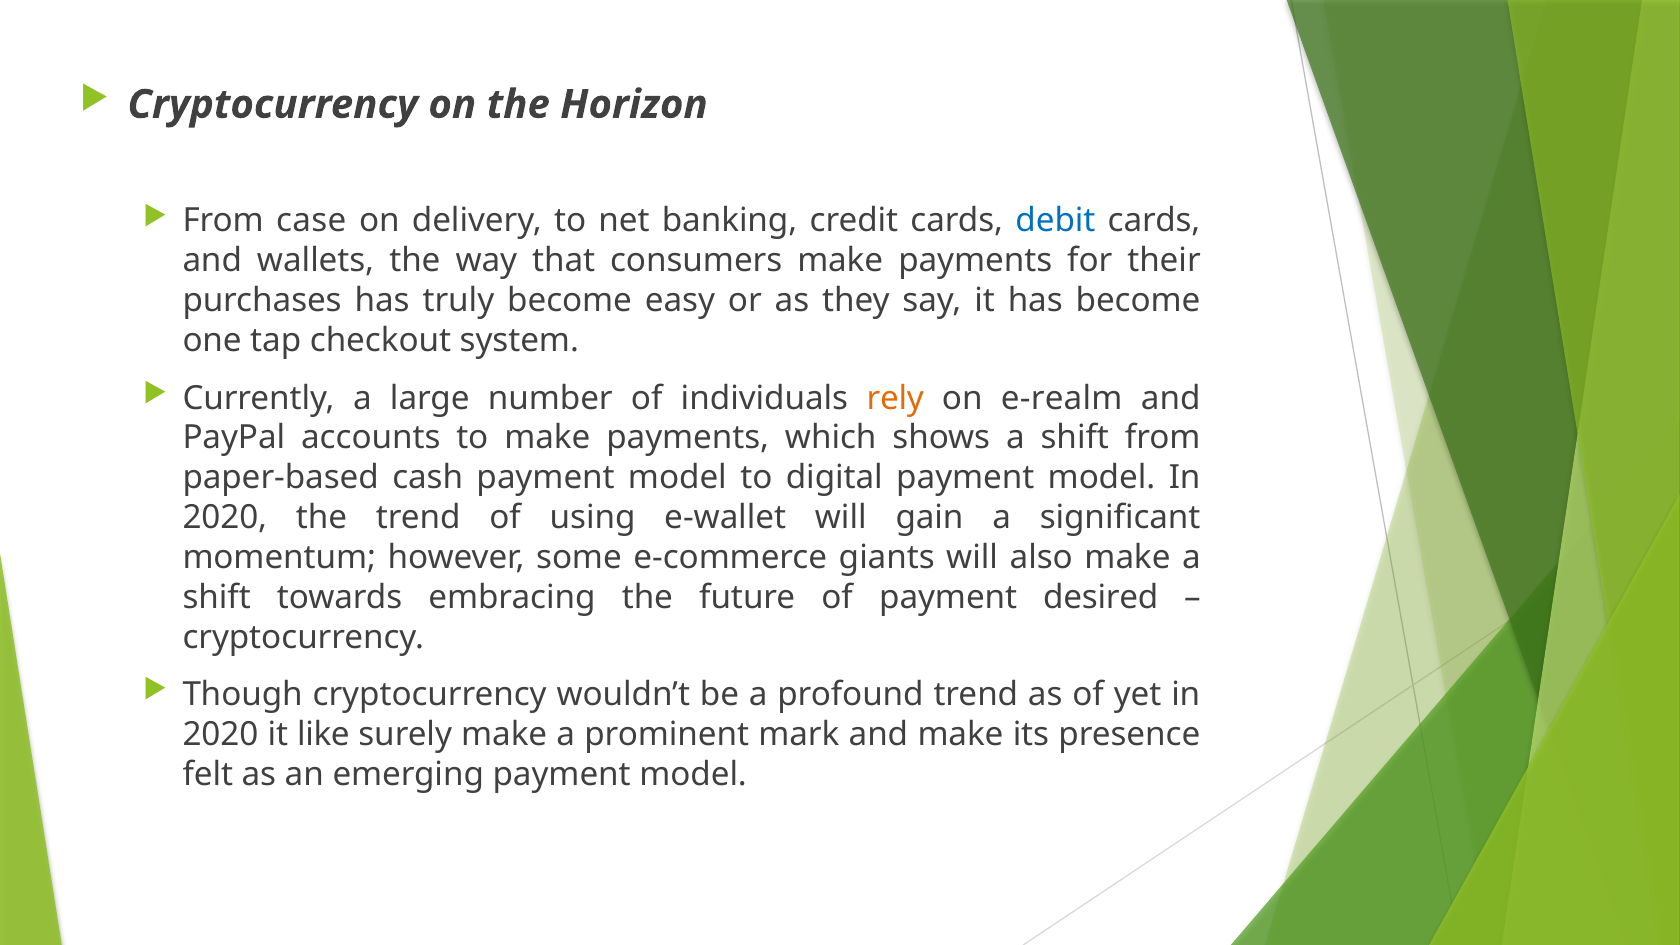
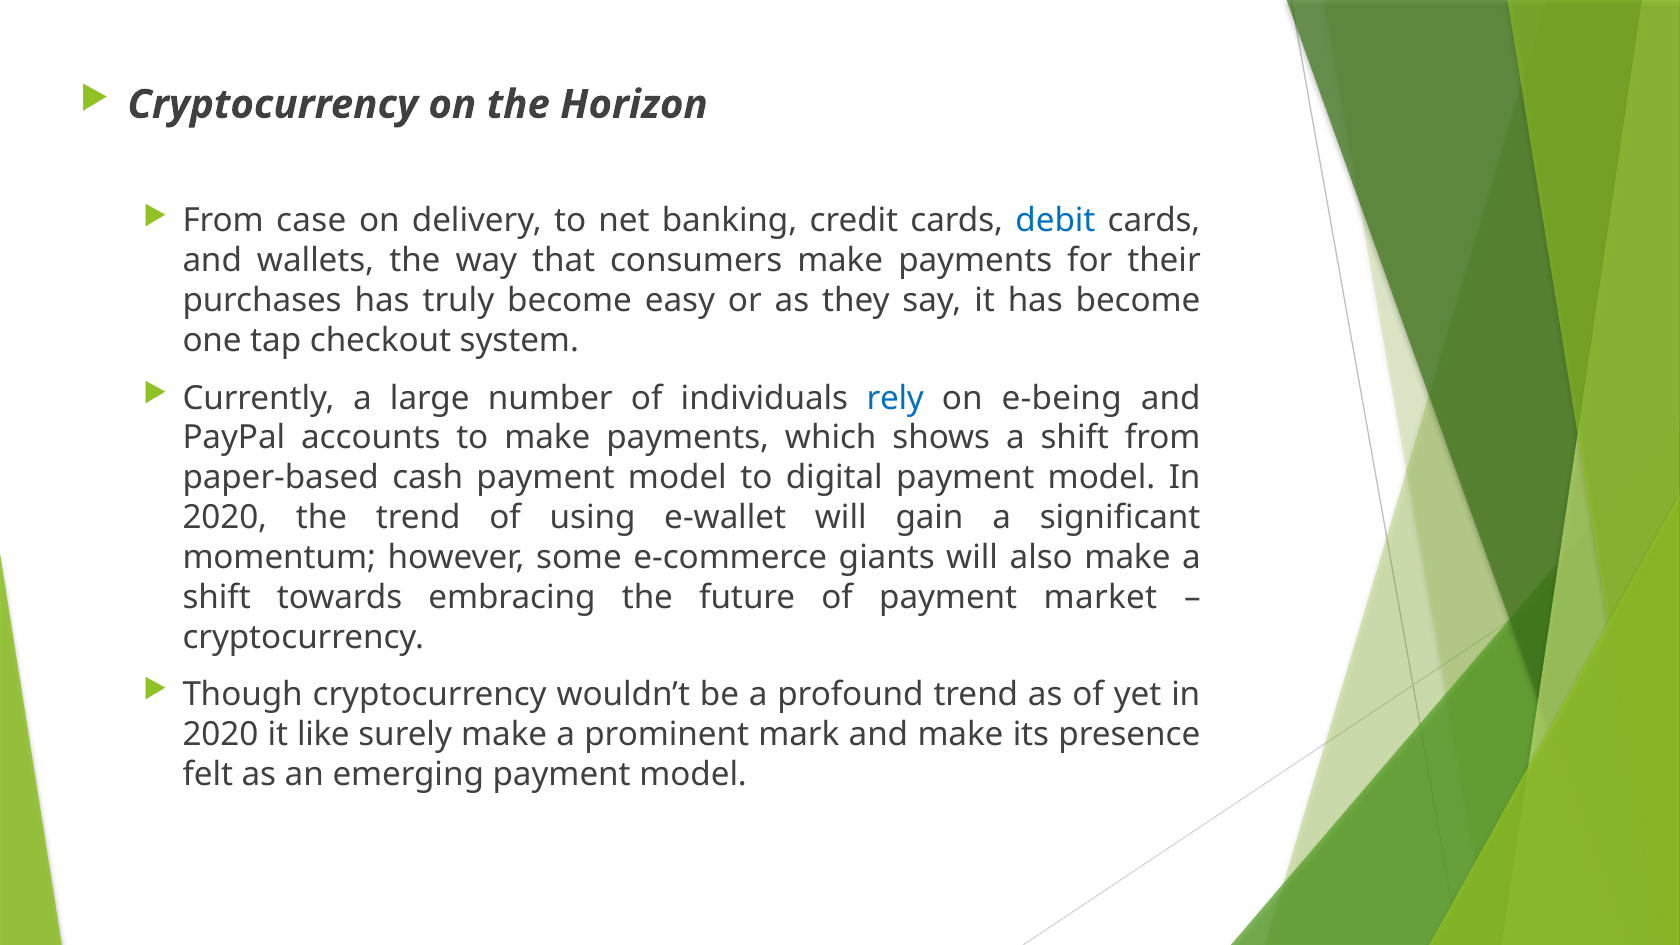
rely colour: orange -> blue (895, 398)
e-realm: e-realm -> e-being (1062, 398)
desired: desired -> market (1100, 597)
